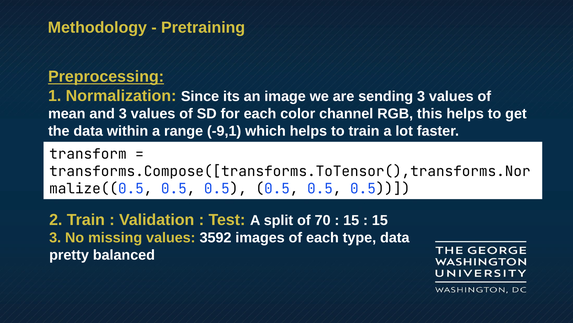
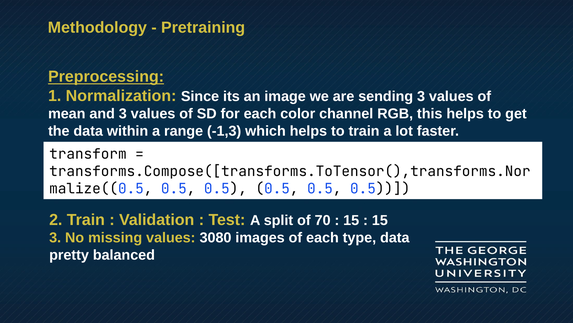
-9,1: -9,1 -> -1,3 (224, 131)
3592: 3592 -> 3080 (216, 237)
